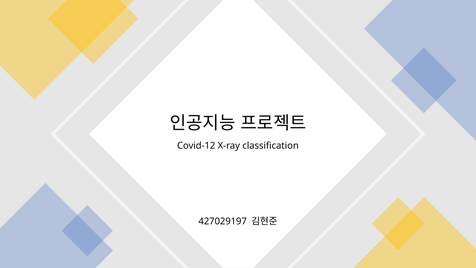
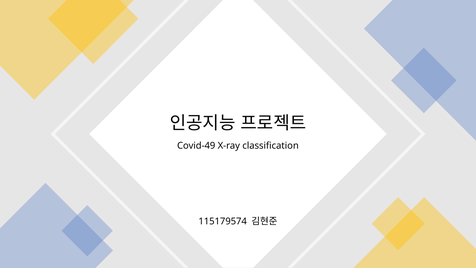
Covid-12: Covid-12 -> Covid-49 (196, 146)
427029197: 427029197 -> 115179574 (223, 221)
